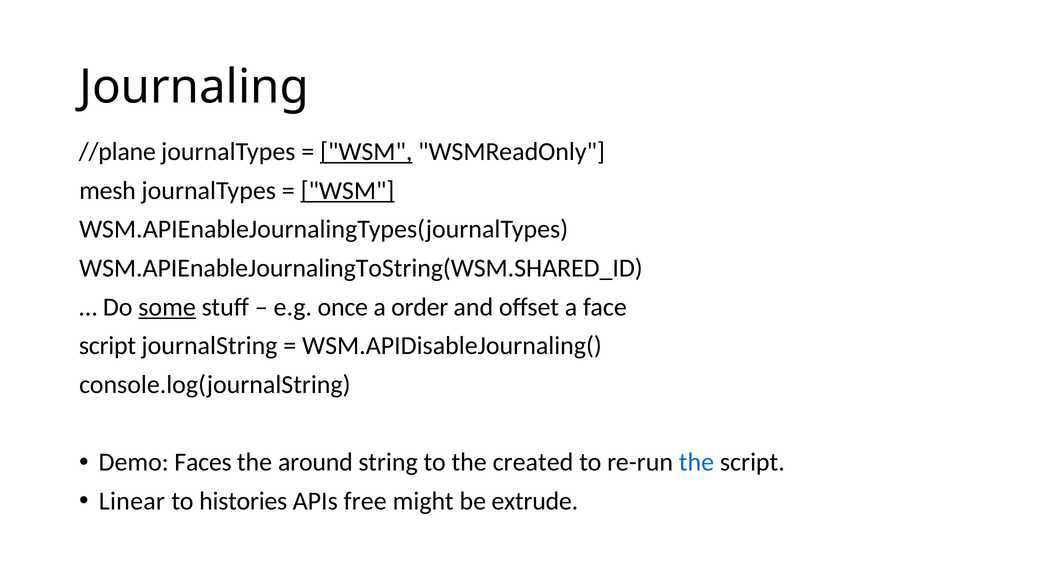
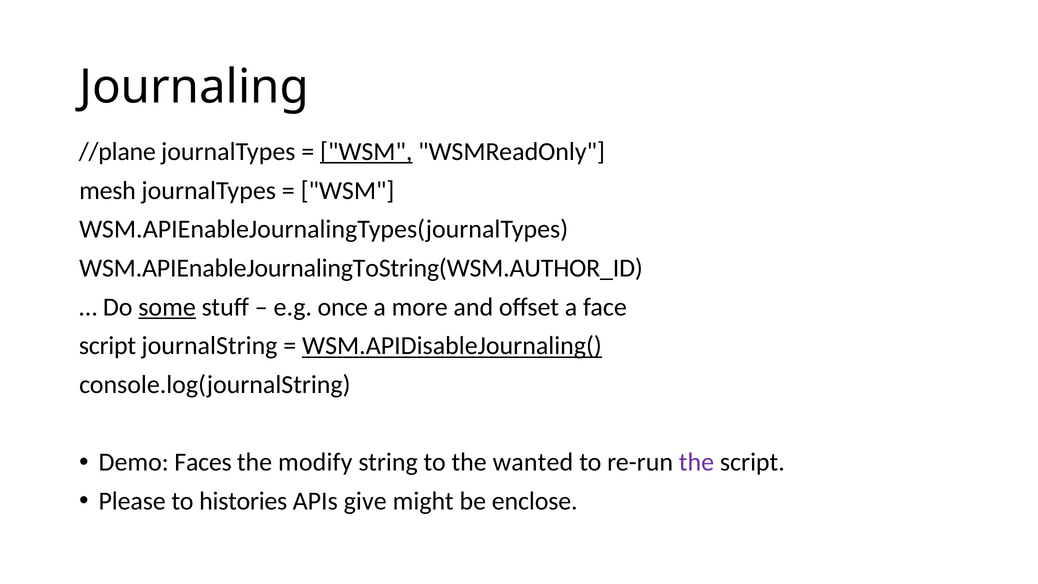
WSM underline: present -> none (348, 190)
WSM.APIEnableJournalingToString(WSM.SHARED_ID: WSM.APIEnableJournalingToString(WSM.SHARED_ID -> WSM.APIEnableJournalingToString(WSM.AUTHOR_ID (361, 268)
order: order -> more (420, 307)
WSM.APIDisableJournaling( underline: none -> present (452, 346)
around: around -> modify (315, 462)
created: created -> wanted (533, 462)
the colour: blue -> purple (696, 462)
Linear: Linear -> Please (132, 501)
free: free -> give (365, 501)
extrude: extrude -> enclose (535, 501)
